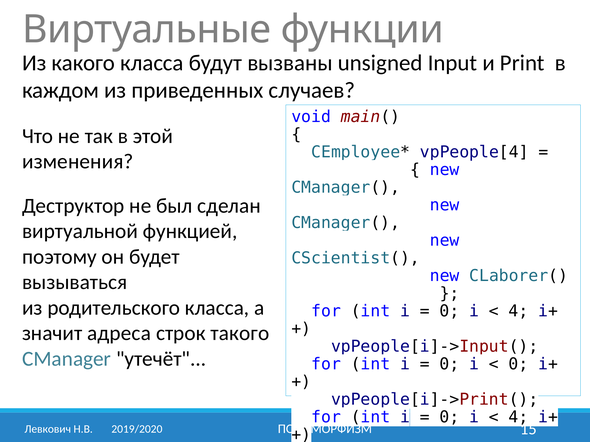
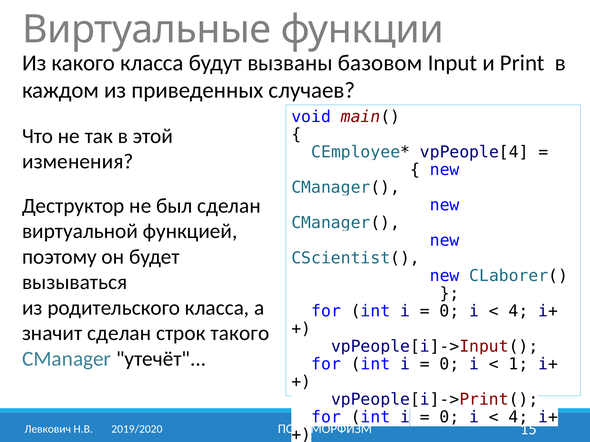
unsigned: unsigned -> базовом (380, 63)
значит адреса: адреса -> сделан (119, 334)
0: 0 -> 1 (518, 365)
